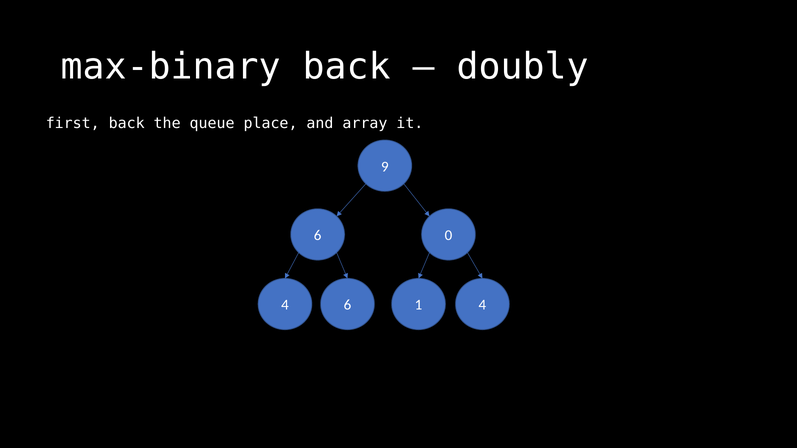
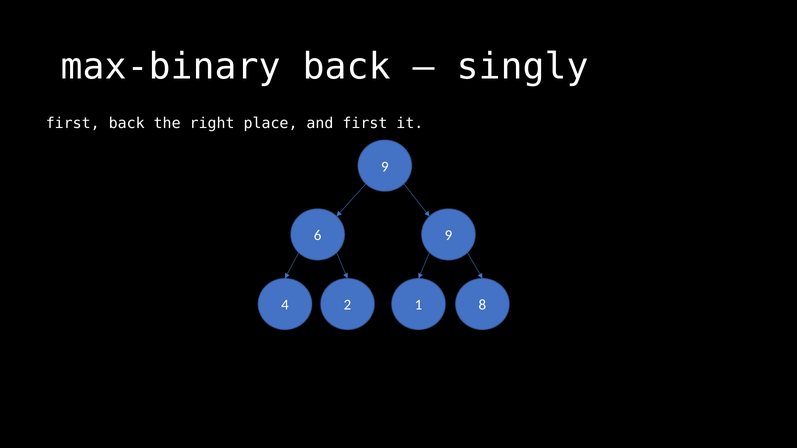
doubly: doubly -> singly (523, 67)
queue: queue -> right (212, 123)
and array: array -> first (365, 123)
6 0: 0 -> 9 (448, 236)
4 6: 6 -> 2 (347, 305)
1 4: 4 -> 8 (482, 305)
